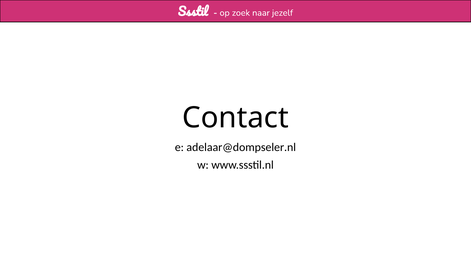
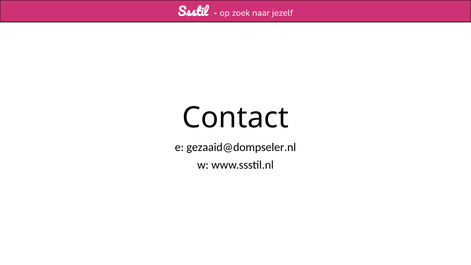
adelaar@dompseler.nl: adelaar@dompseler.nl -> gezaaid@dompseler.nl (241, 147)
